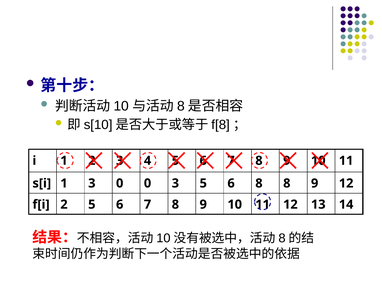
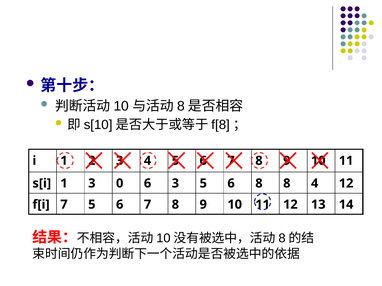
0 0: 0 -> 6 (148, 184)
8 8 9: 9 -> 4 (315, 184)
f[i 2: 2 -> 7 (64, 205)
